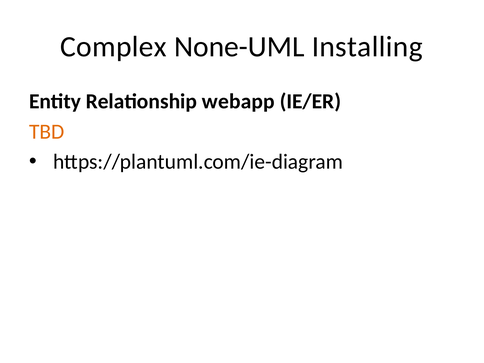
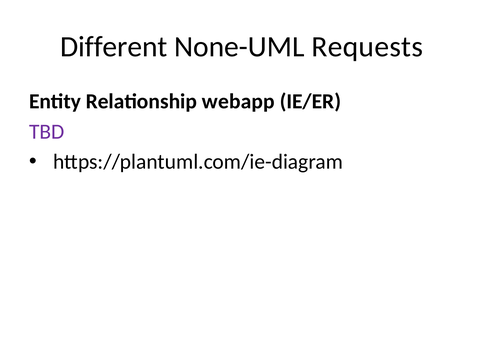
Complex: Complex -> Different (114, 47)
Installing: Installing -> Requests (367, 47)
TBD colour: orange -> purple (47, 132)
